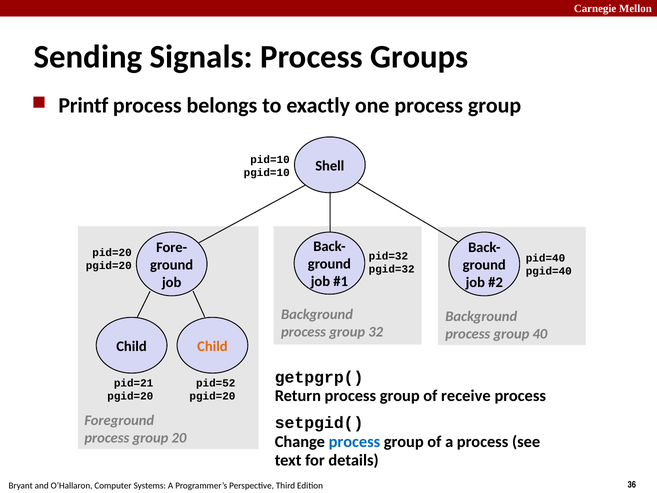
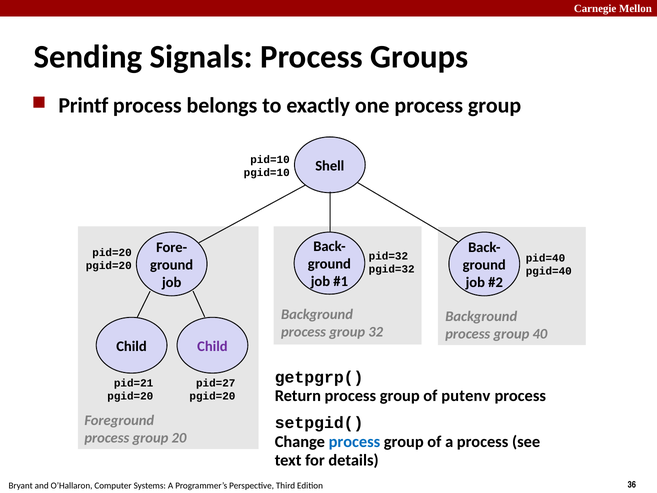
Child colour: orange -> purple (212, 346)
pid=52: pid=52 -> pid=27 (216, 383)
receive: receive -> putenv (466, 396)
